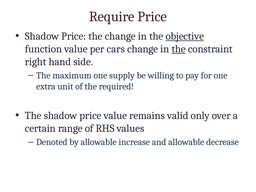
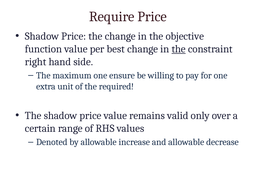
objective underline: present -> none (185, 36)
cars: cars -> best (116, 49)
supply: supply -> ensure (122, 75)
